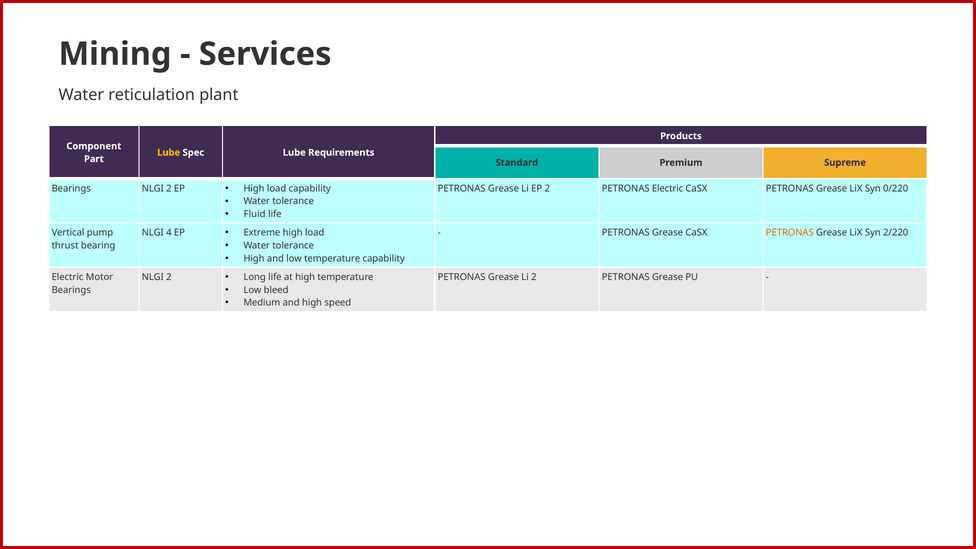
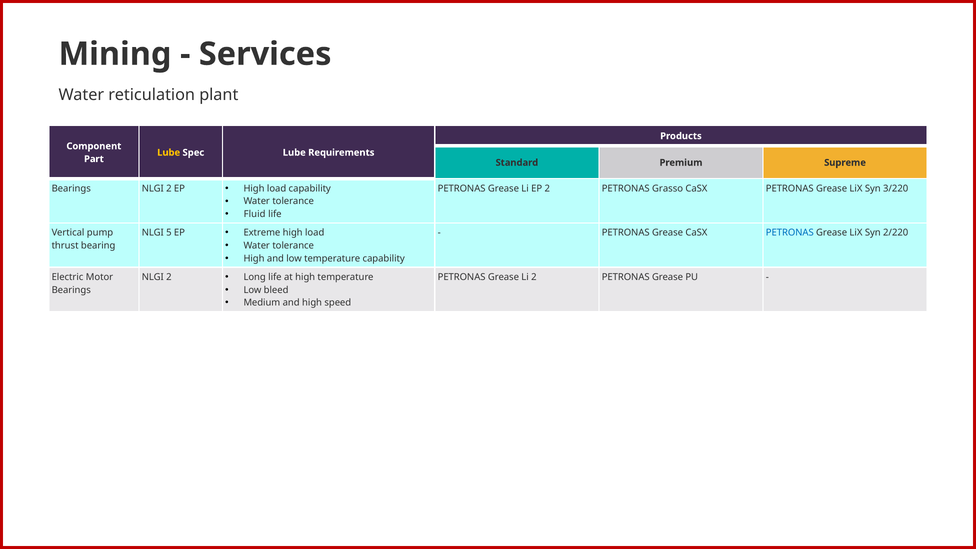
PETRONAS Electric: Electric -> Grasso (668, 188)
0/220: 0/220 -> 3/220 (896, 188)
4: 4 -> 5 (169, 233)
PETRONAS colour: orange -> blue (790, 233)
